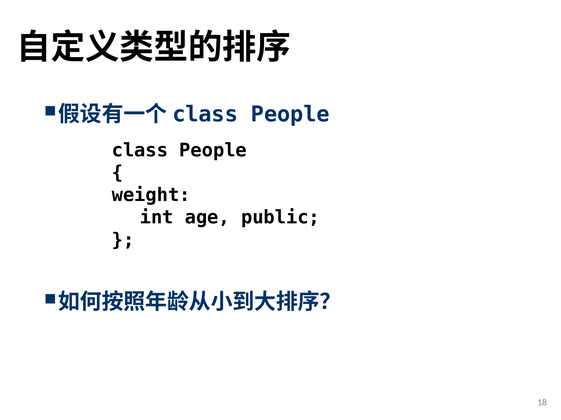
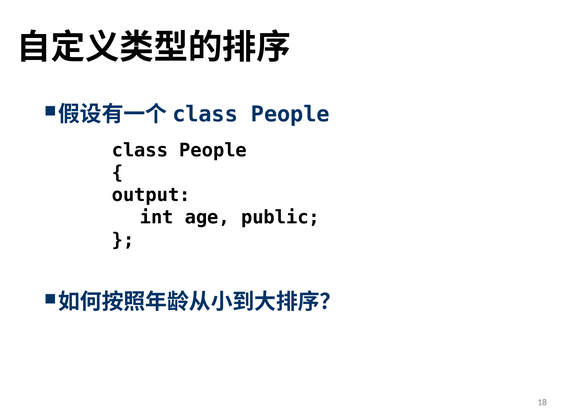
weight: weight -> output (151, 195)
